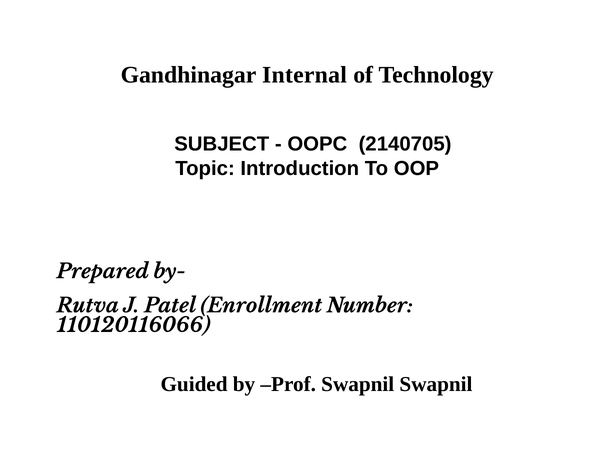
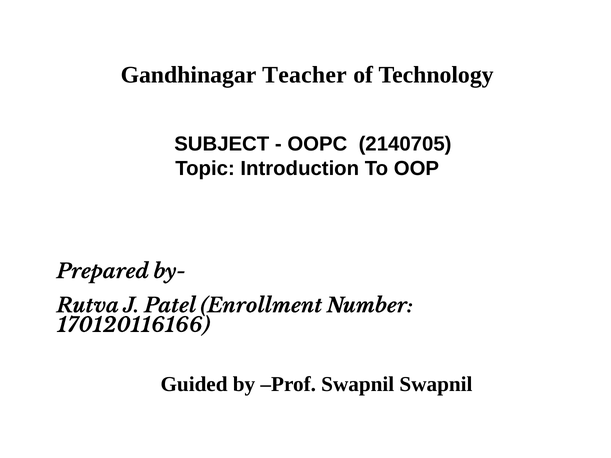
Internal: Internal -> Teacher (304, 75)
110120116066: 110120116066 -> 170120116166 (133, 325)
